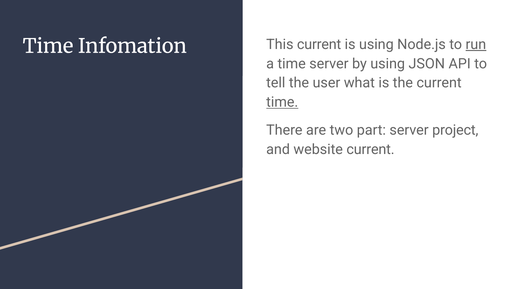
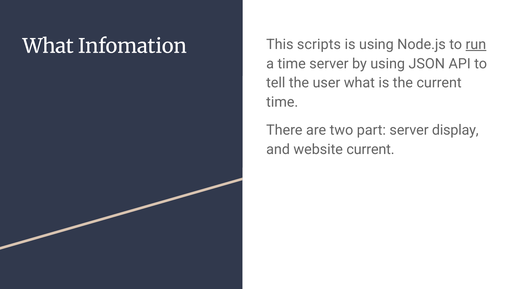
Time: Time -> What (48, 46)
This current: current -> scripts (319, 44)
time underline: present -> none (282, 102)
project: project -> display (455, 130)
